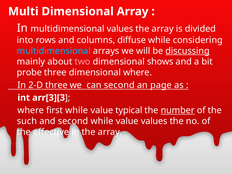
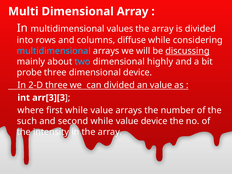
two colour: pink -> light blue (83, 62)
shows: shows -> highly (160, 62)
dimensional where: where -> device (138, 72)
can second: second -> divided (119, 85)
an page: page -> value (161, 85)
value typical: typical -> arrays (129, 110)
number underline: present -> none (178, 110)
value values: values -> device (154, 121)
effective: effective -> intensity (51, 132)
